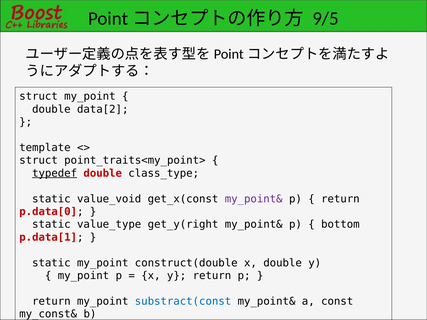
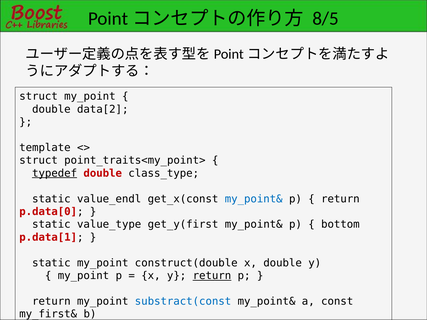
9/5: 9/5 -> 8/5 (326, 19)
value_void: value_void -> value_endl (109, 199)
my_point& colour: purple -> blue (254, 199)
get_y(right: get_y(right -> get_y(first (183, 225)
return underline: none -> present (212, 276)
my_const&: my_const& -> my_first& (48, 314)
